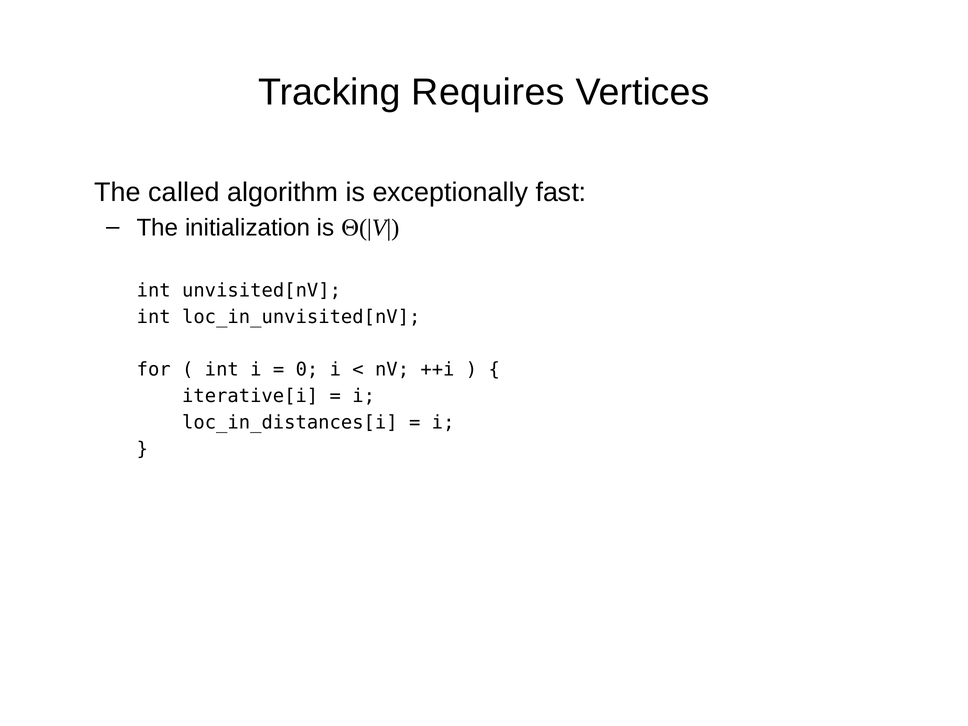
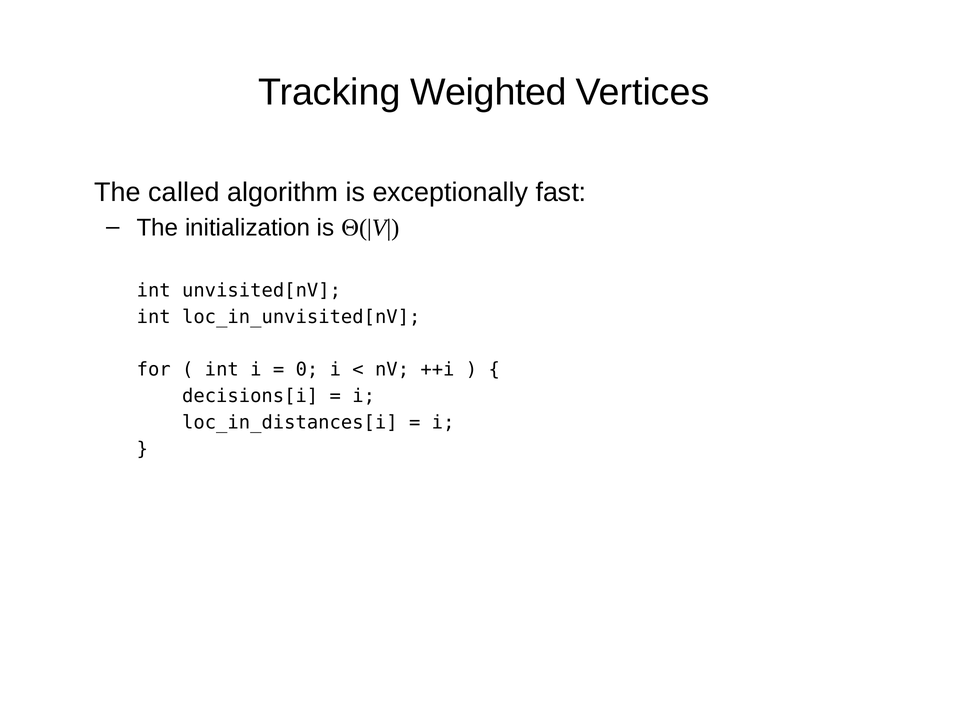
Requires: Requires -> Weighted (488, 92)
iterative[i: iterative[i -> decisions[i (250, 396)
